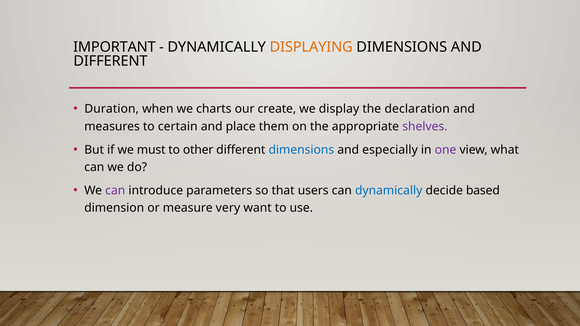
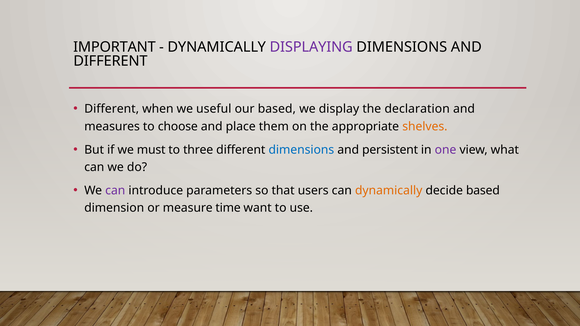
DISPLAYING colour: orange -> purple (311, 47)
Duration: Duration -> Different (112, 109)
charts: charts -> useful (214, 109)
our create: create -> based (277, 109)
certain: certain -> choose (178, 126)
shelves colour: purple -> orange (425, 126)
other: other -> three (198, 150)
especially: especially -> persistent (390, 150)
dynamically colour: blue -> orange (389, 191)
very: very -> time (228, 208)
